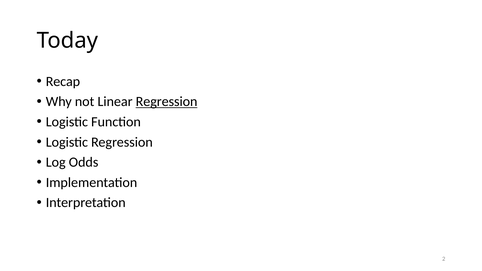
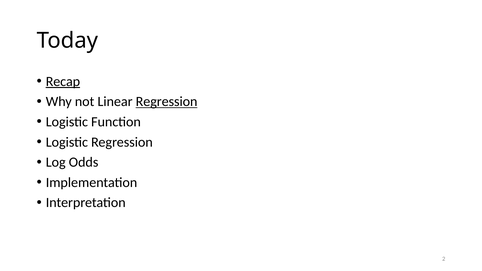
Recap underline: none -> present (63, 81)
